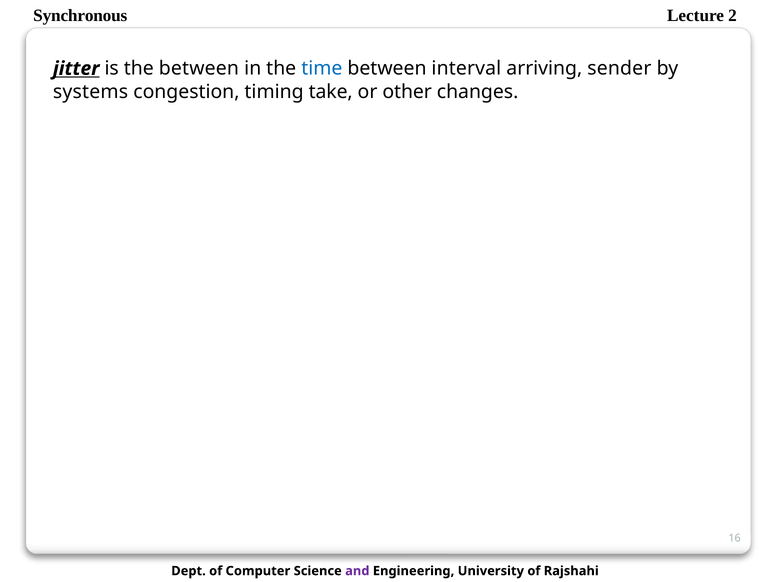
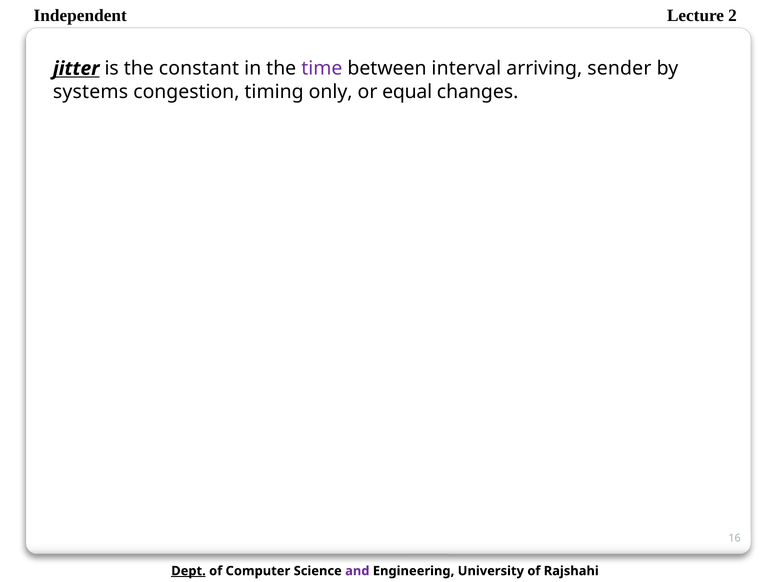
Synchronous: Synchronous -> Independent (80, 15)
the between: between -> constant (199, 69)
time colour: blue -> purple (322, 69)
take: take -> only (331, 92)
other: other -> equal (407, 92)
Dept underline: none -> present (188, 572)
